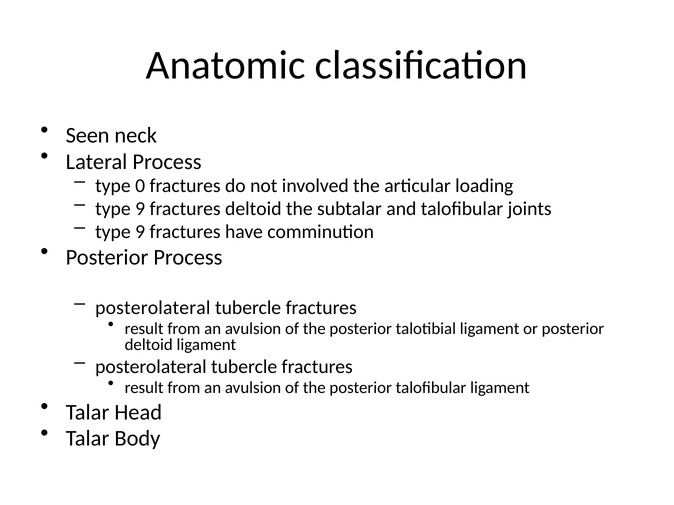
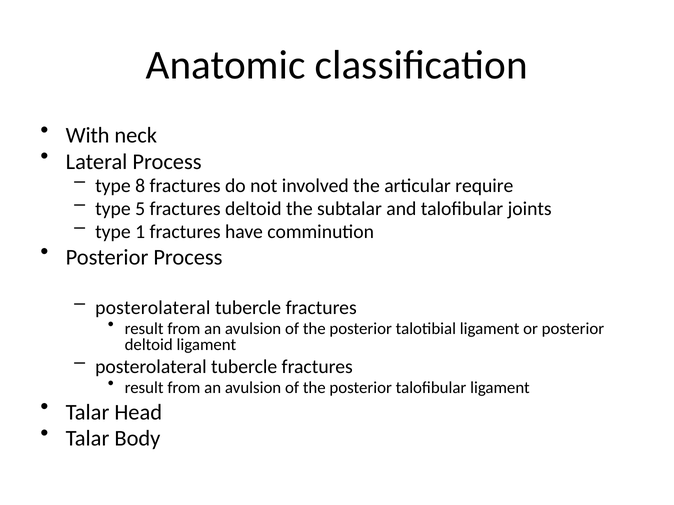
Seen: Seen -> With (88, 135)
0: 0 -> 8 (140, 186)
loading: loading -> require (484, 186)
9: 9 -> 5 (140, 209)
9: 9 -> 1 (140, 232)
